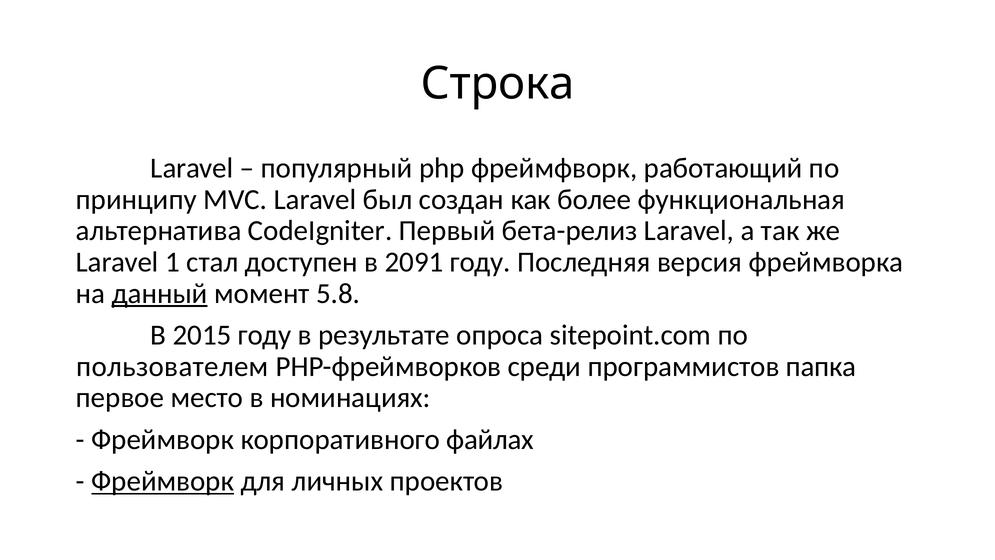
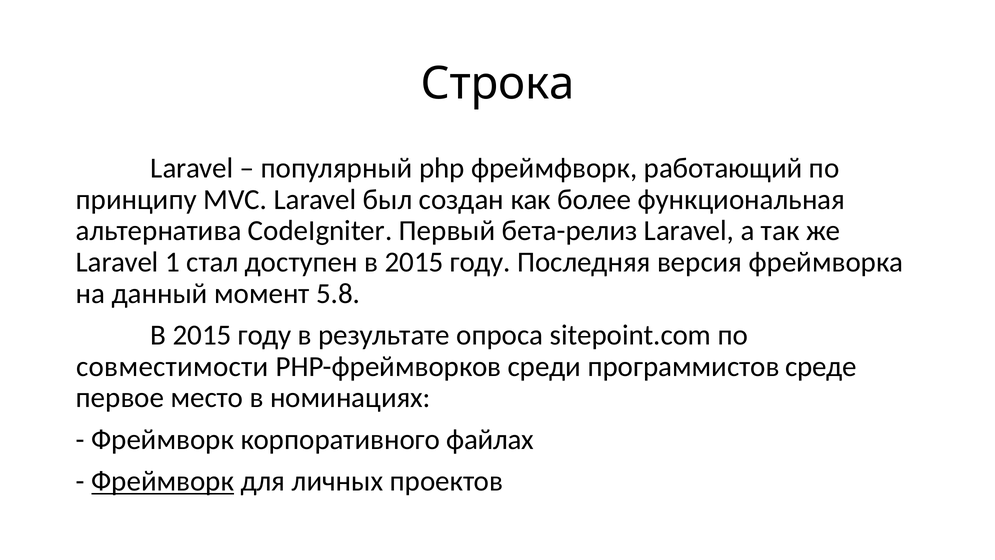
доступен в 2091: 2091 -> 2015 (414, 262)
данный underline: present -> none (160, 293)
пользователем: пользователем -> совместимости (172, 366)
папка: папка -> среде (821, 366)
